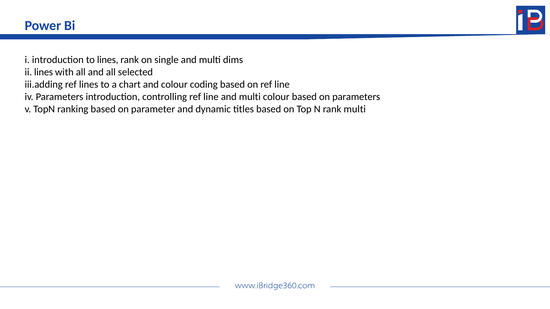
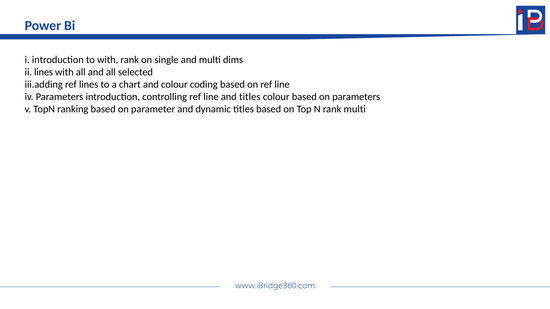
to lines: lines -> with (108, 60)
line and multi: multi -> titles (250, 97)
